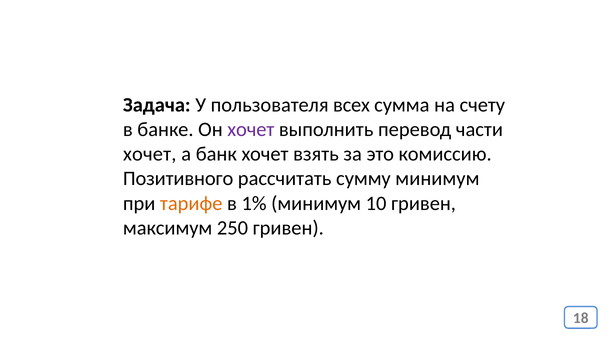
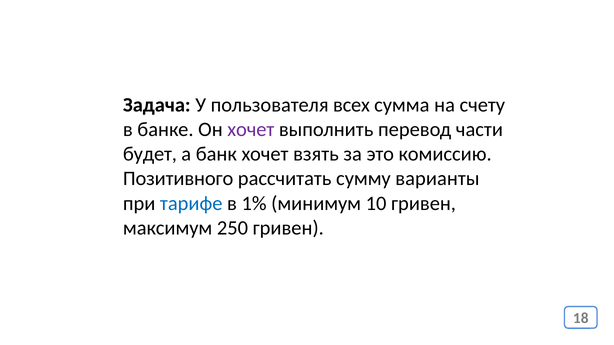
хочет: хочет -> будет (150, 154)
сумму минимум: минимум -> варианты (437, 179)
тарифе colour: orange -> blue (191, 203)
